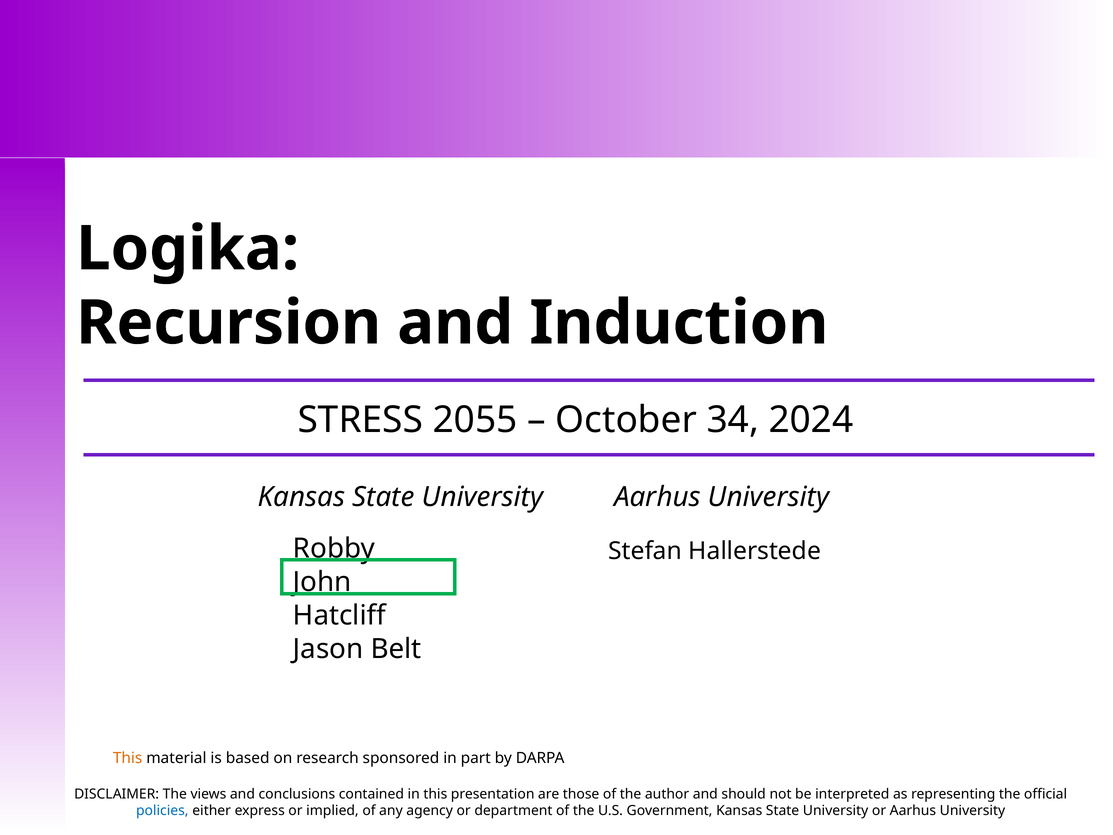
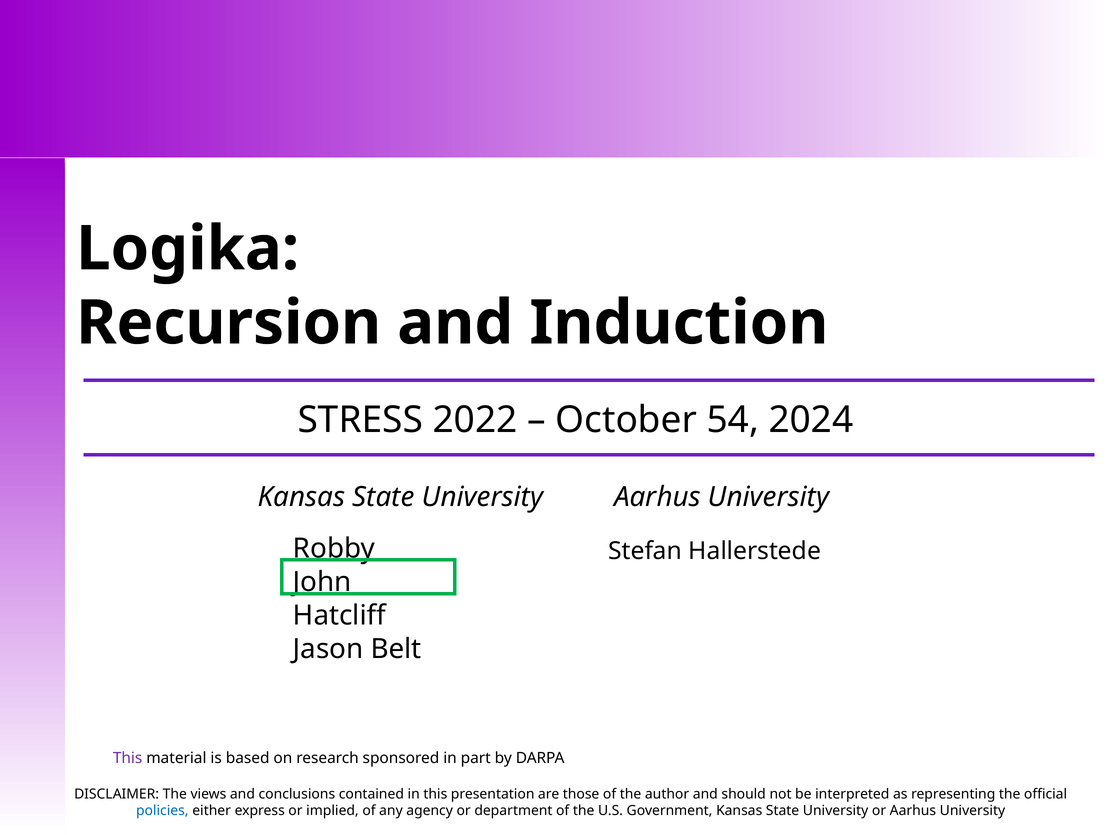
2055: 2055 -> 2022 (475, 420)
34: 34 -> 54 (733, 420)
This colour: orange -> purple (128, 758)
